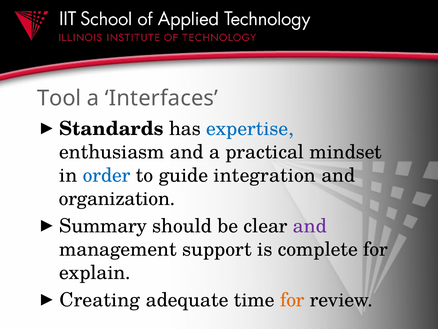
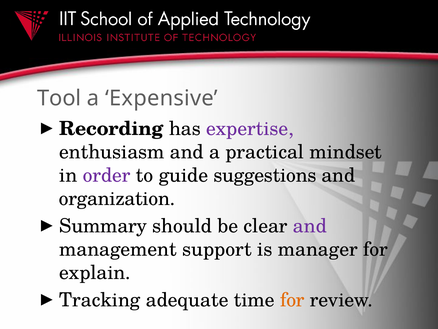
Interfaces: Interfaces -> Expensive (161, 98)
Standards: Standards -> Recording (111, 128)
expertise colour: blue -> purple (250, 128)
order colour: blue -> purple (107, 175)
integration: integration -> suggestions (265, 175)
complete: complete -> manager (318, 249)
Creating: Creating -> Tracking (100, 300)
